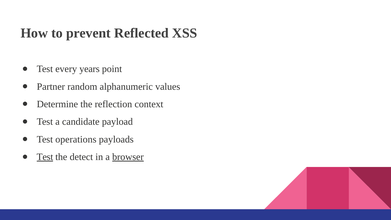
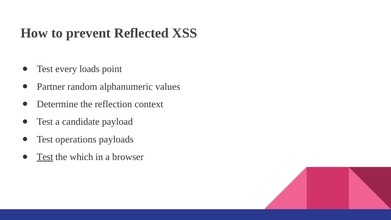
years: years -> loads (90, 69)
detect: detect -> which (81, 157)
browser underline: present -> none (128, 157)
